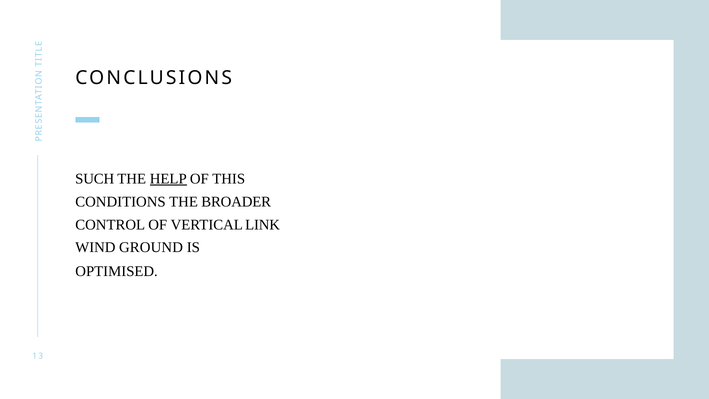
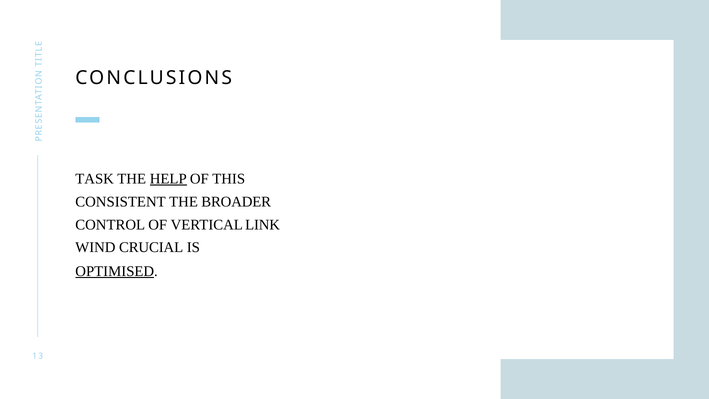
SUCH: SUCH -> TASK (95, 179)
CONDITIONS: CONDITIONS -> CONSISTENT (121, 202)
GROUND: GROUND -> CRUCIAL (151, 247)
OPTIMISED underline: none -> present (115, 271)
